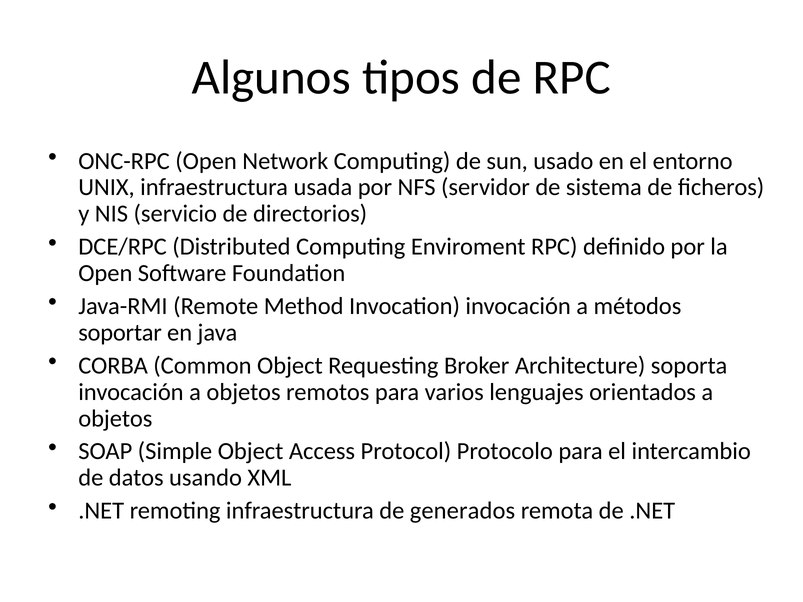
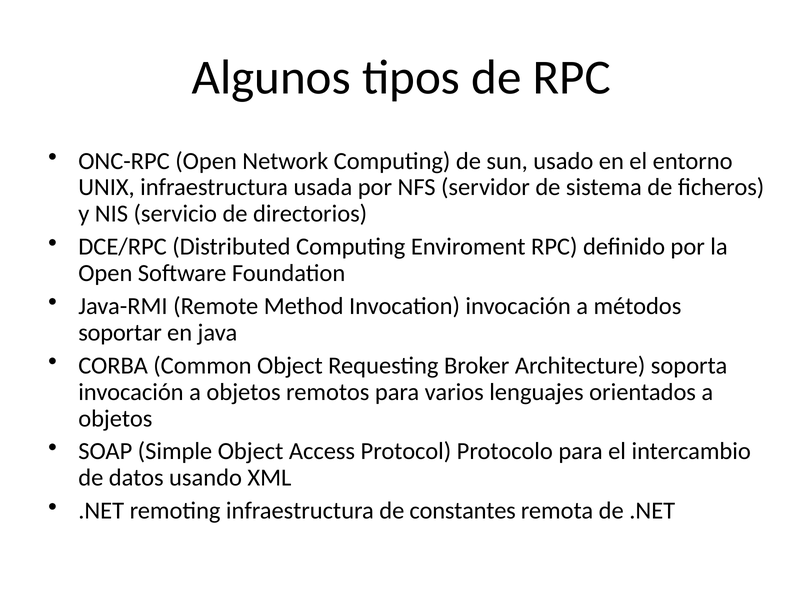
generados: generados -> constantes (463, 511)
